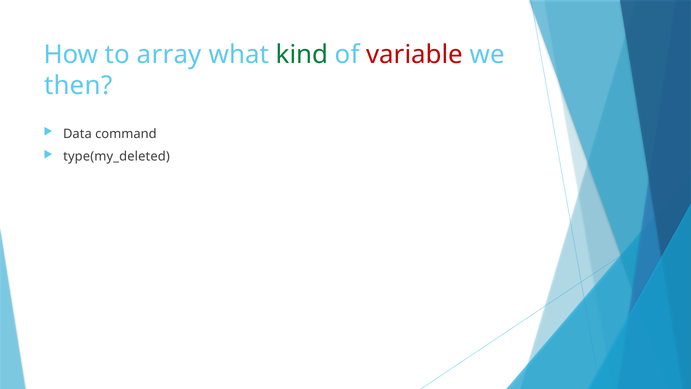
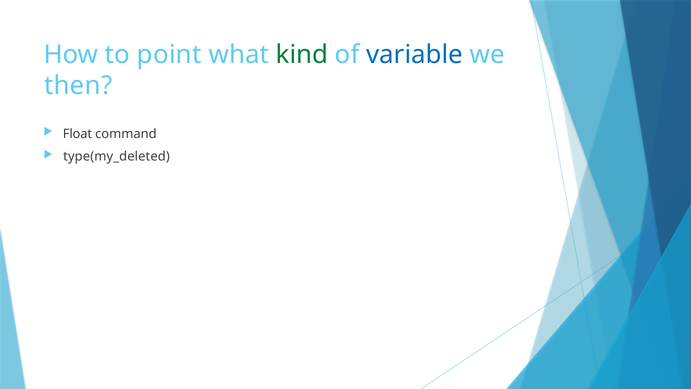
array: array -> point (169, 54)
variable colour: red -> blue (415, 54)
Data: Data -> Float (77, 134)
